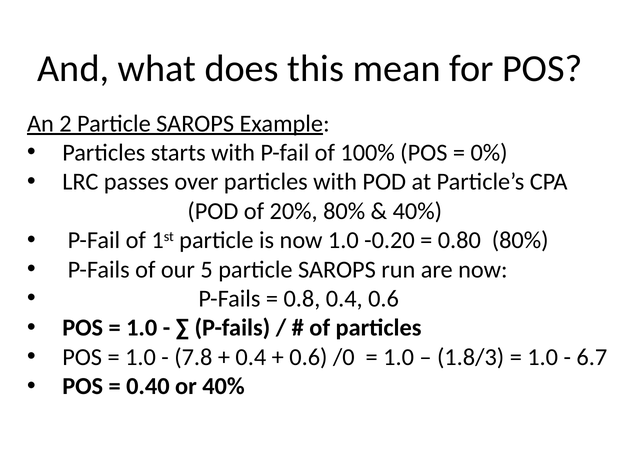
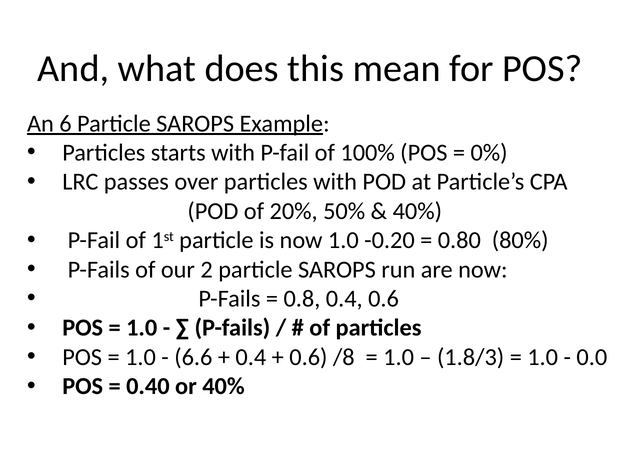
2: 2 -> 6 (65, 124)
20% 80%: 80% -> 50% (344, 211)
5: 5 -> 2 (207, 270)
7.8: 7.8 -> 6.6 (193, 358)
/0: /0 -> /8 (344, 358)
6.7: 6.7 -> 0.0 (592, 358)
